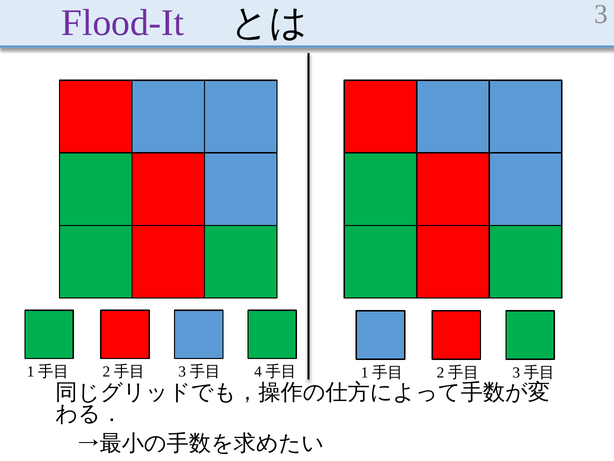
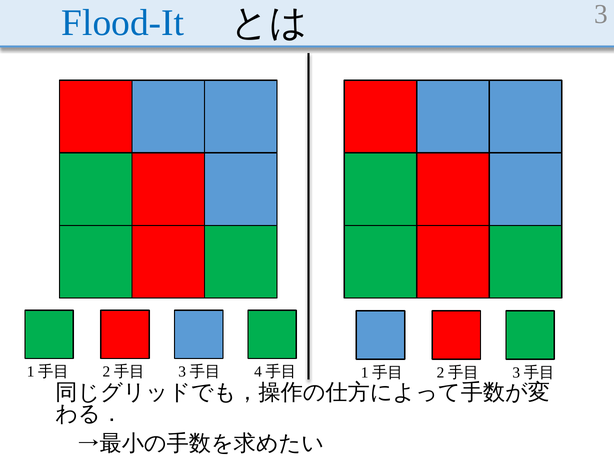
Flood-It colour: purple -> blue (123, 23)
